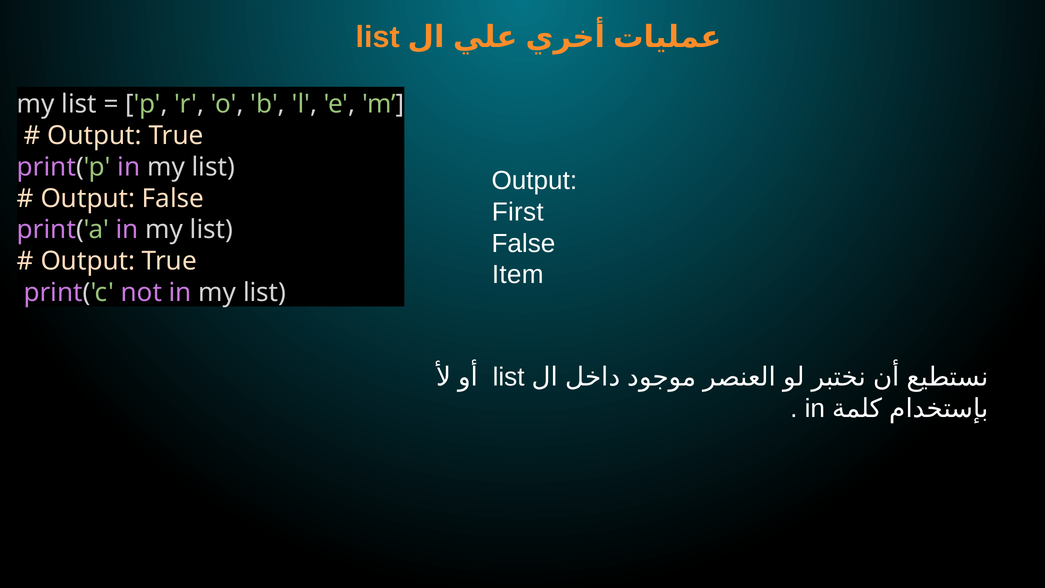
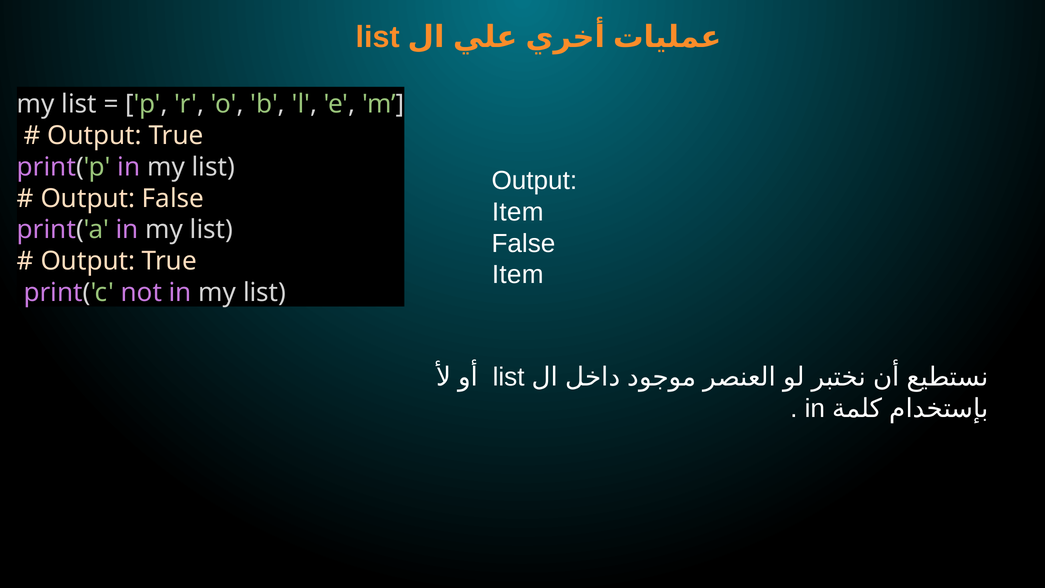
First: First -> Item (518, 212)
